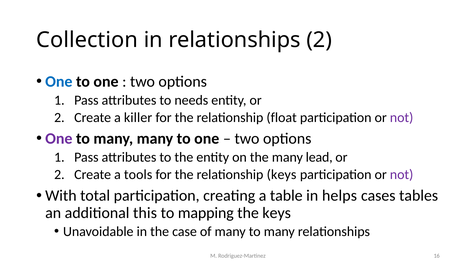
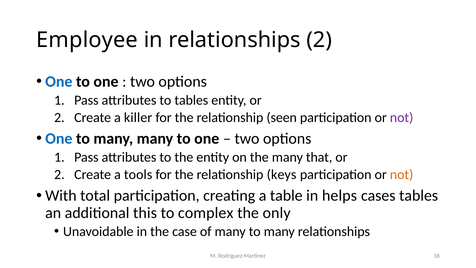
Collection: Collection -> Employee (87, 40)
to needs: needs -> tables (191, 100)
float: float -> seen (282, 118)
One colour: purple -> blue (59, 139)
lead: lead -> that (319, 157)
not colour: purple -> orange (402, 175)
mapping: mapping -> complex (206, 213)
the keys: keys -> only (277, 213)
